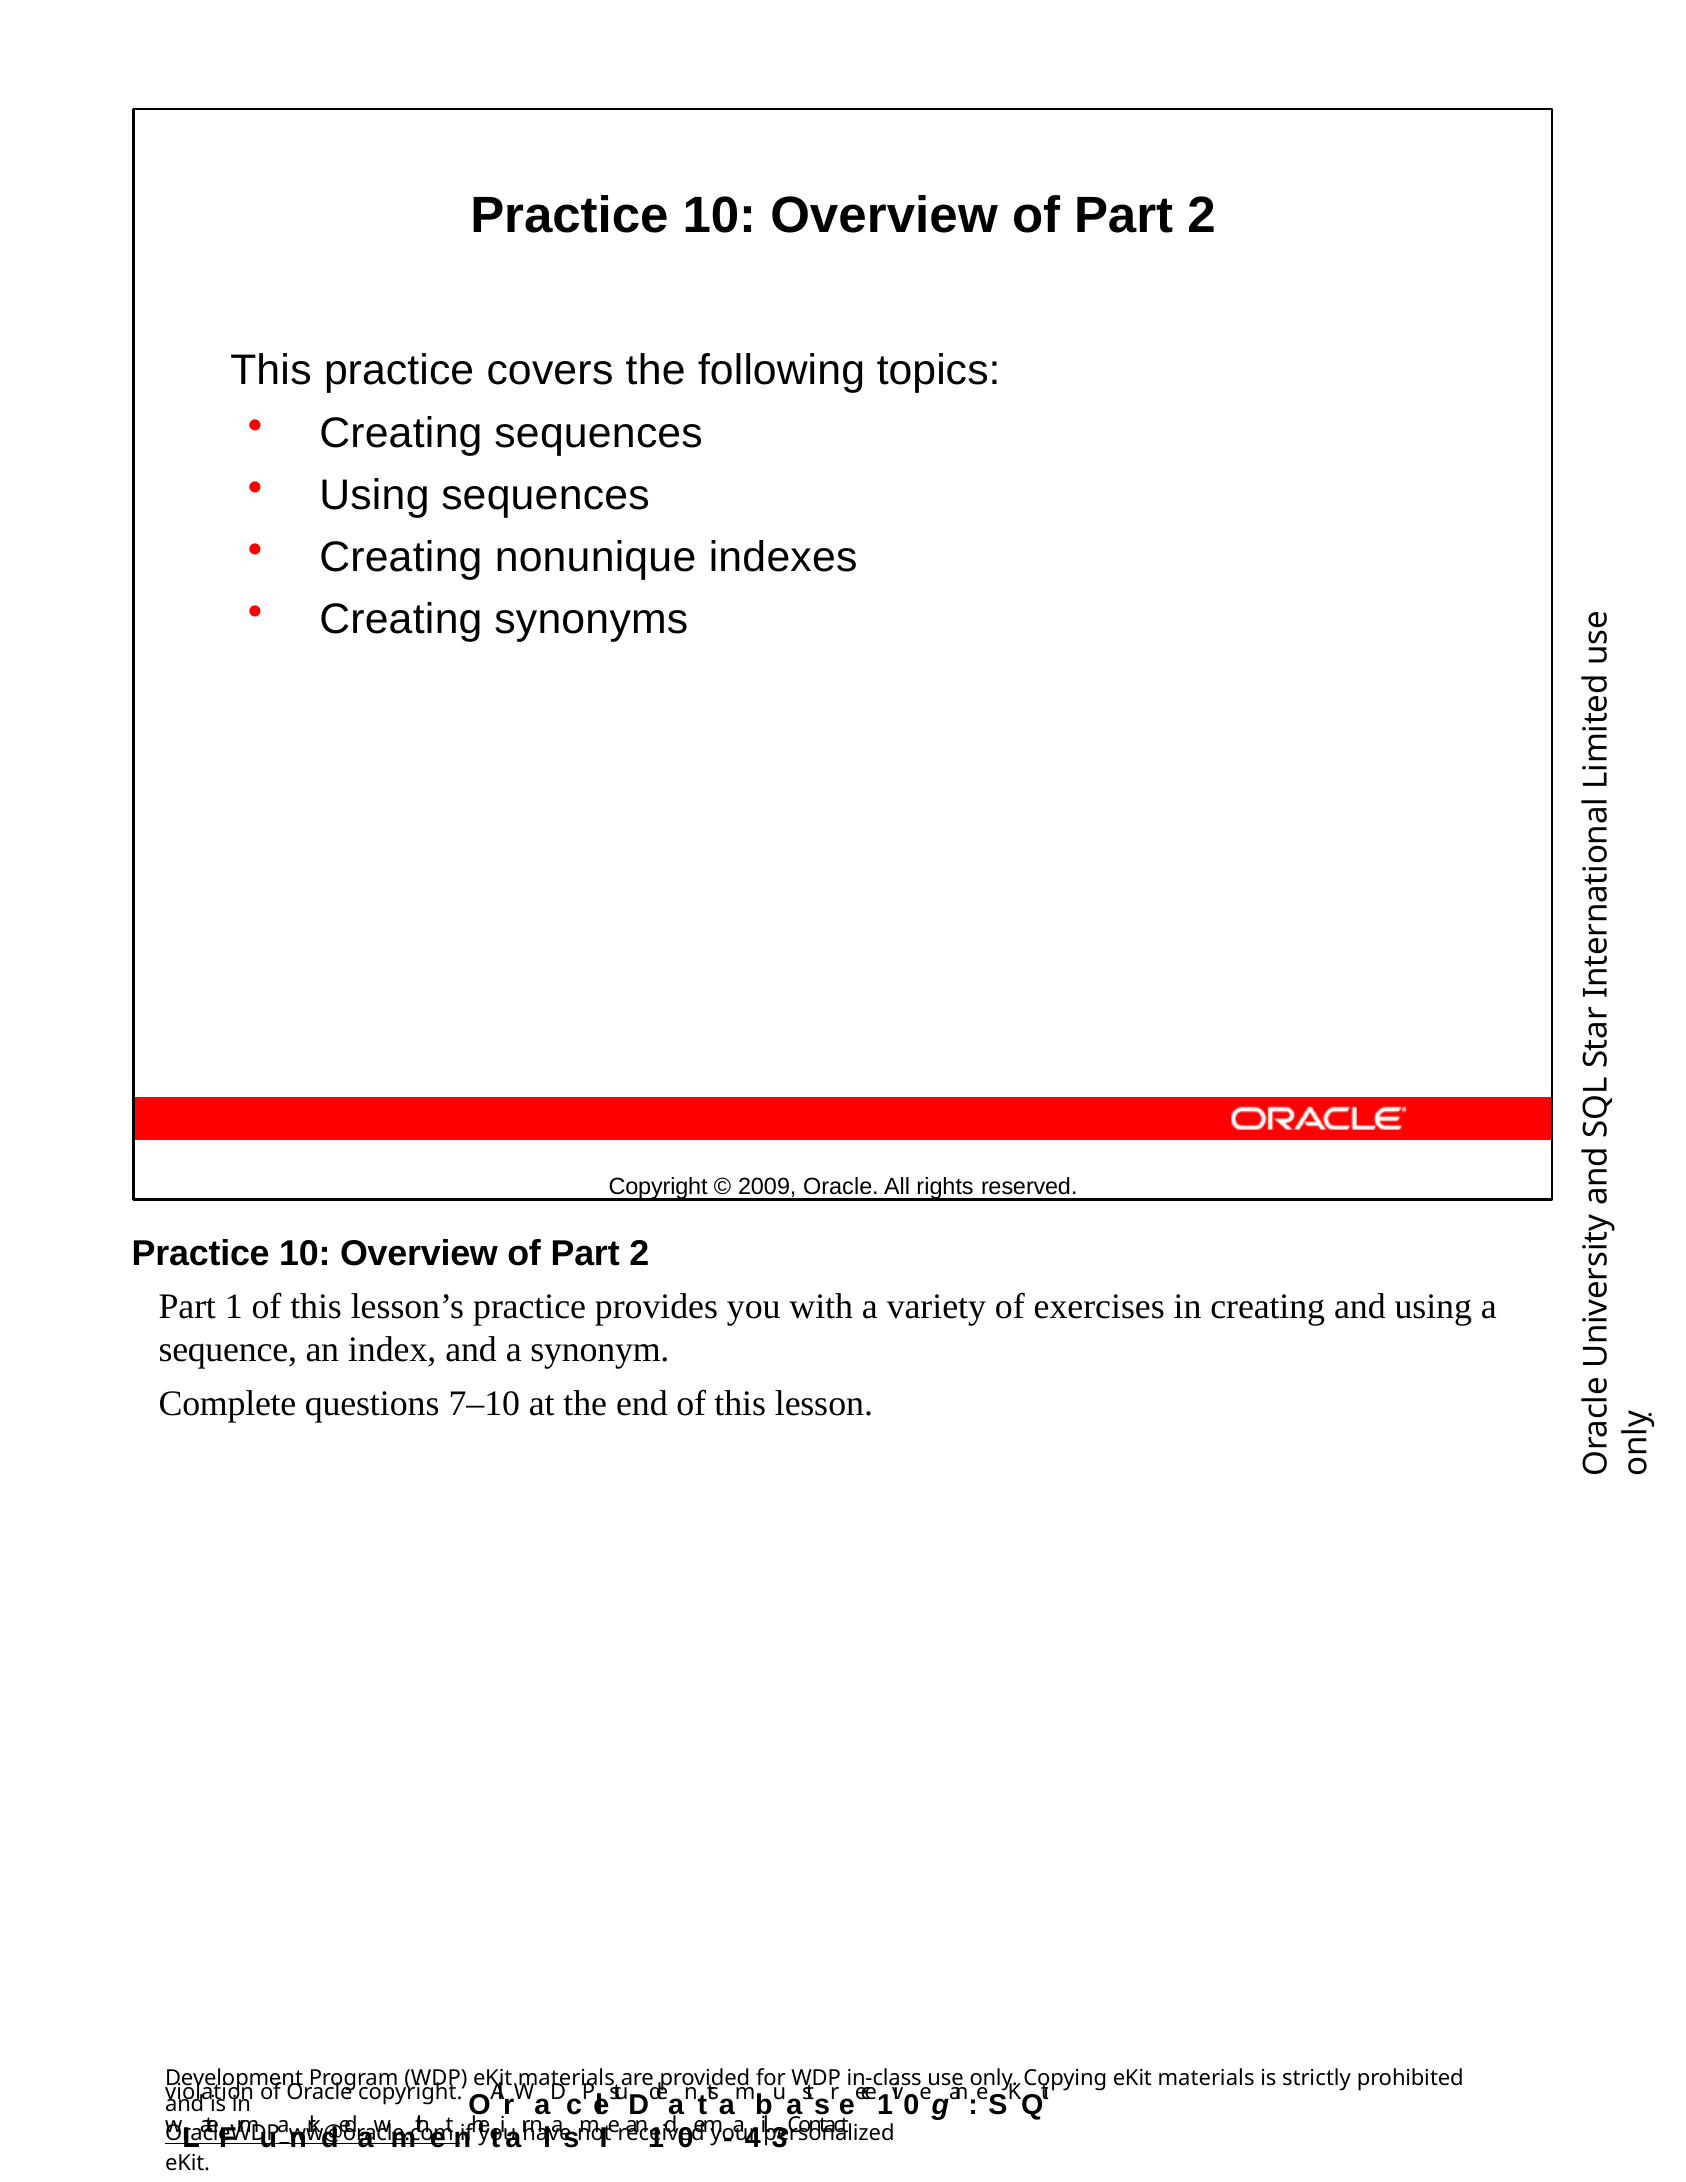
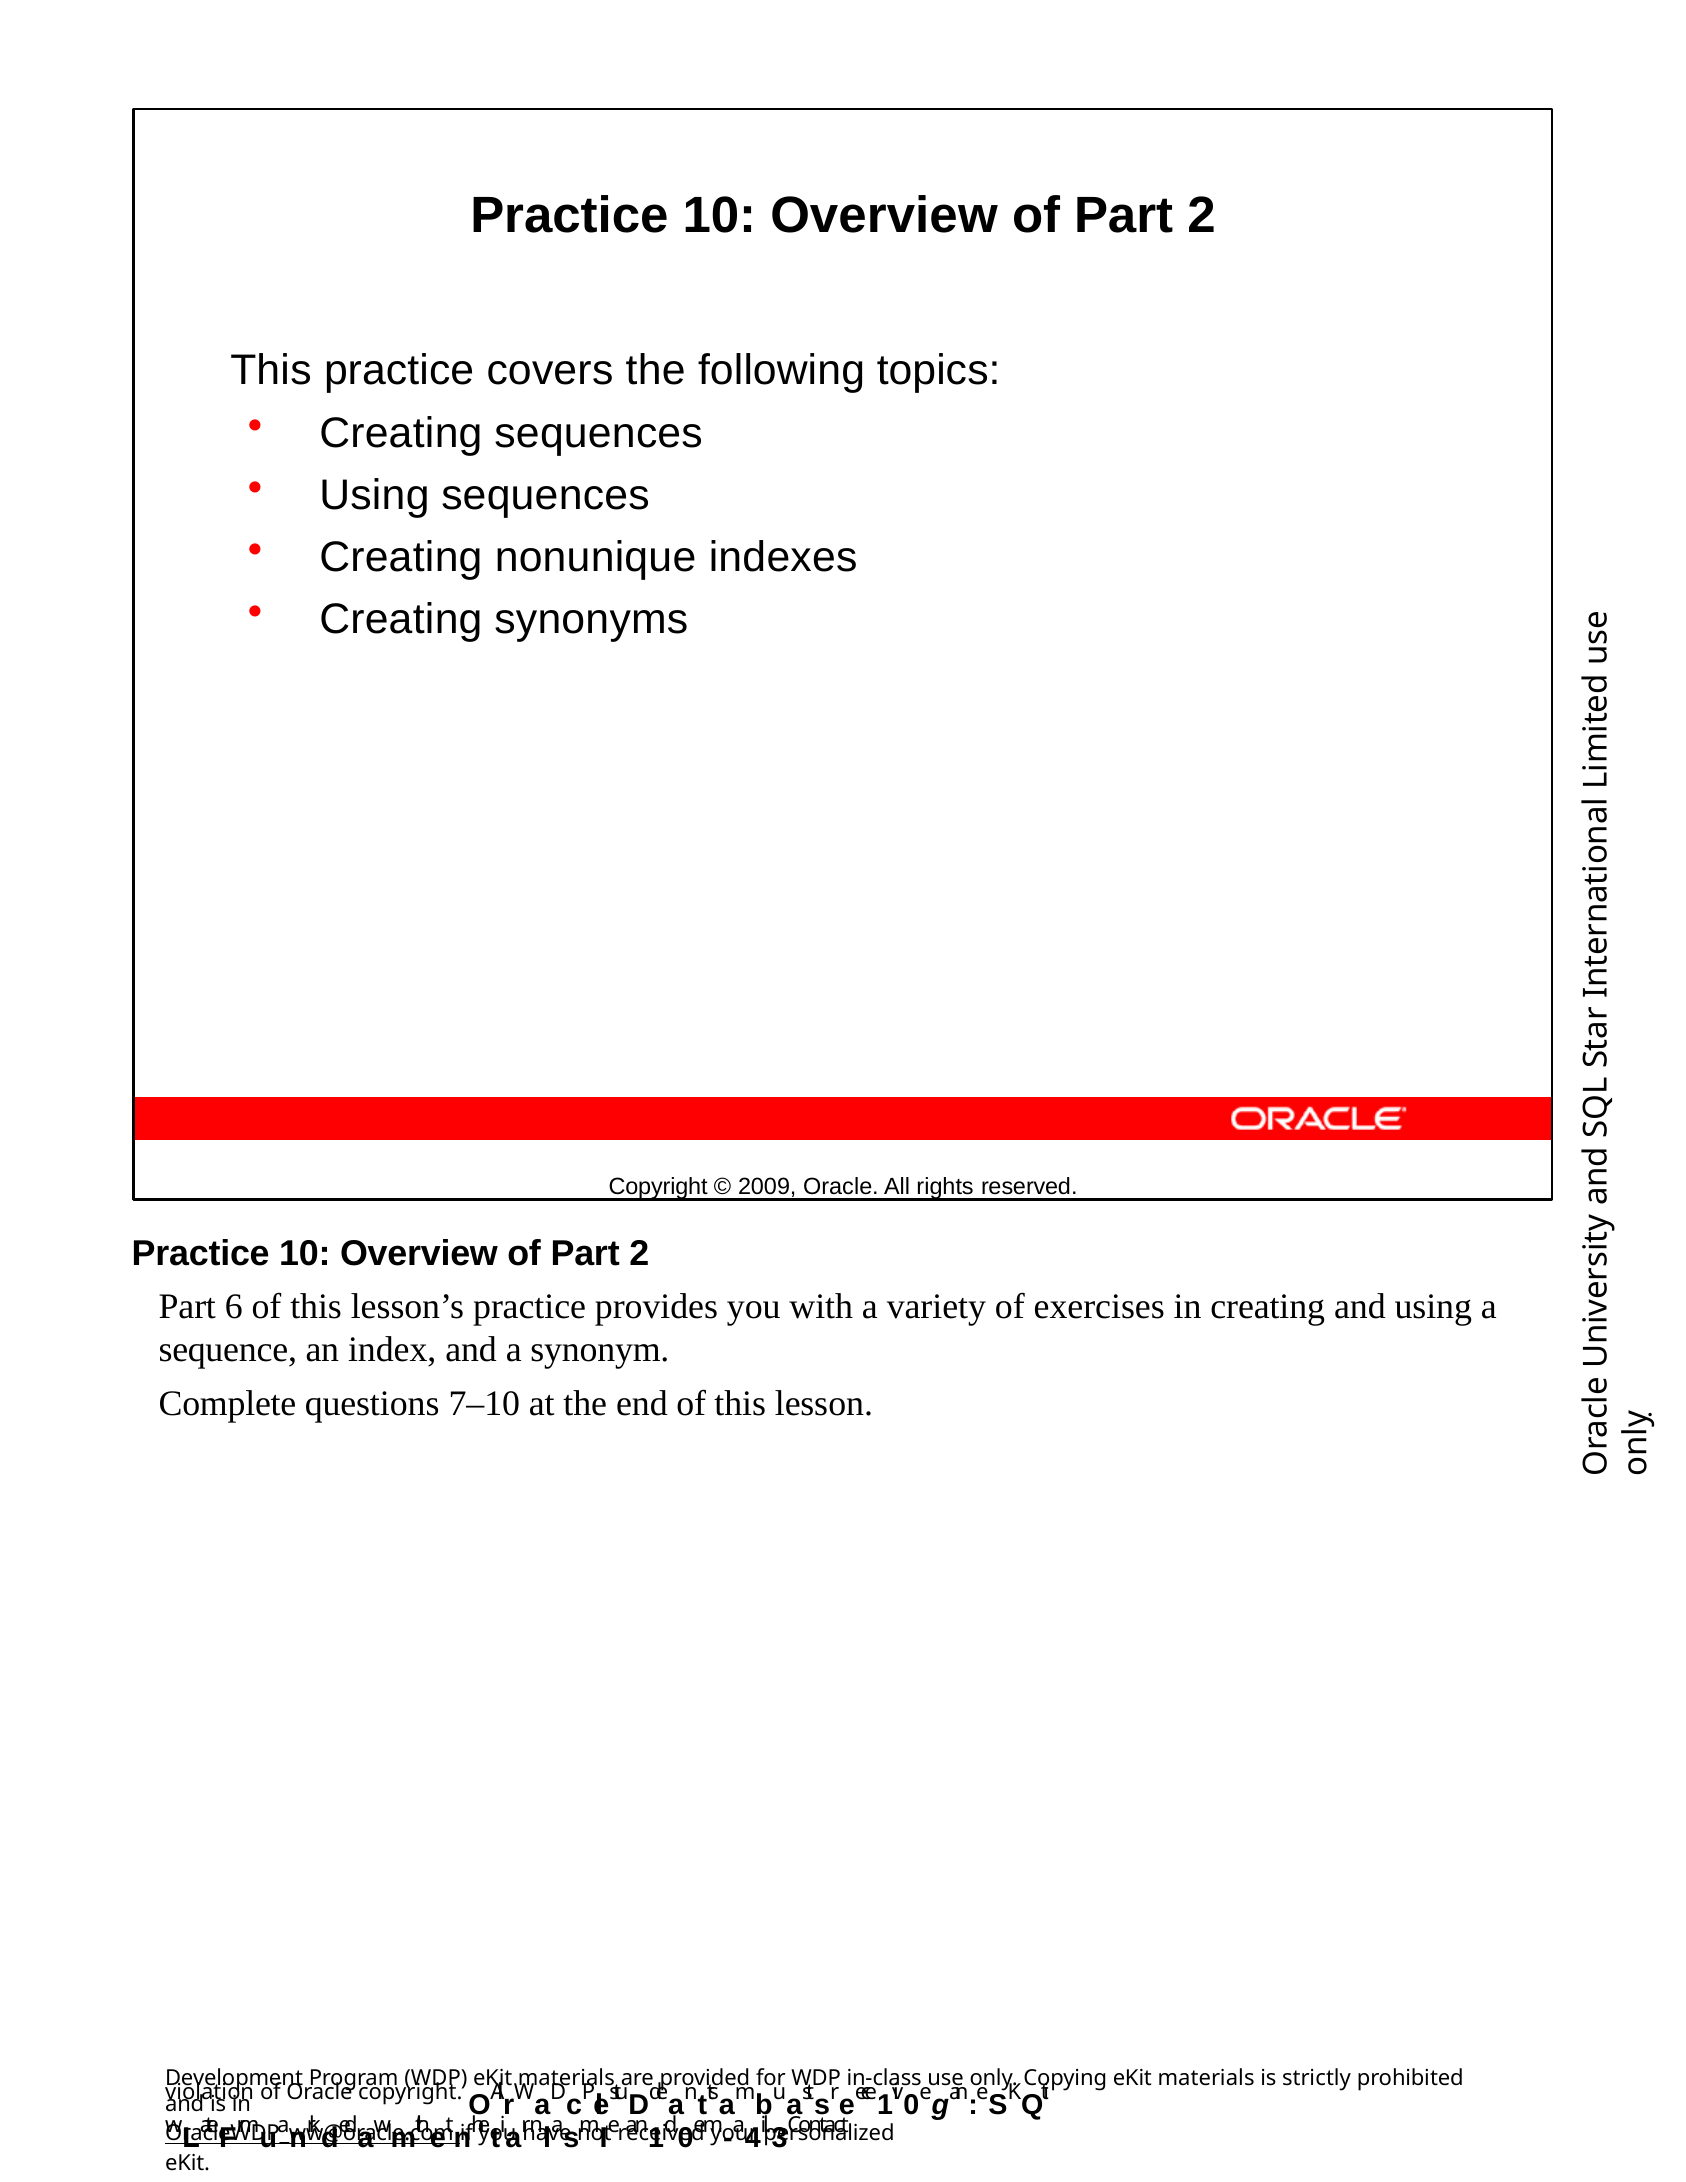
Part 1: 1 -> 6 (234, 1307)
